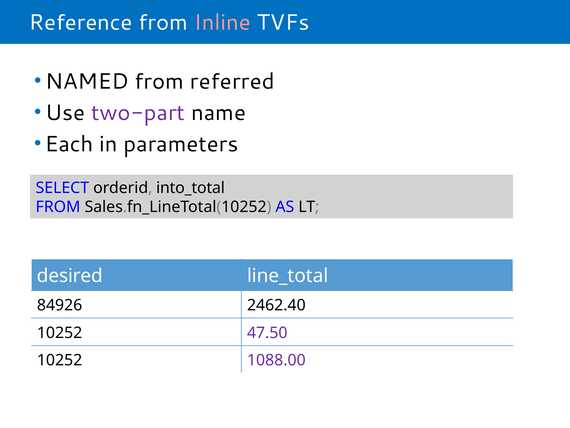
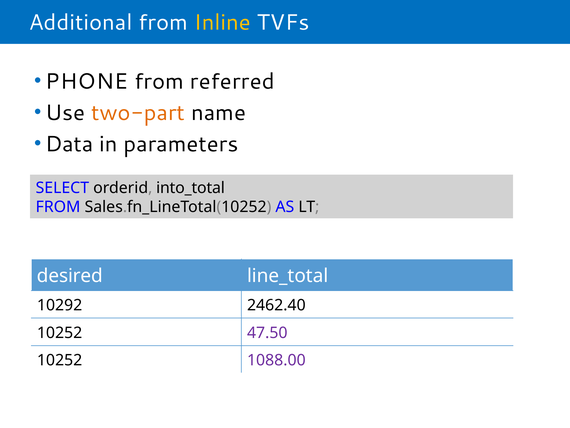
Reference: Reference -> Additional (81, 23)
Inline colour: pink -> yellow (222, 23)
NAMED: NAMED -> PHONE (87, 81)
two-part colour: purple -> orange (138, 113)
Each: Each -> Data (69, 144)
84926: 84926 -> 10292 (60, 305)
